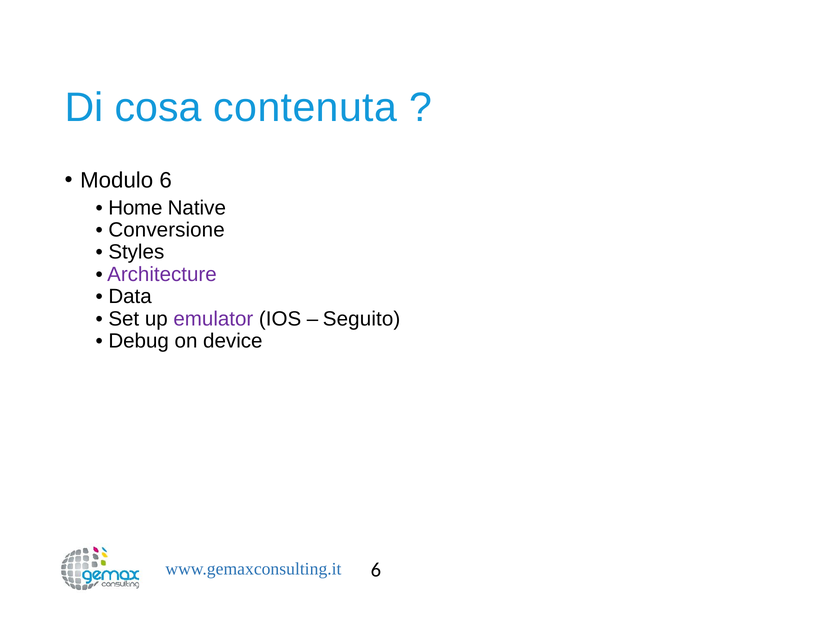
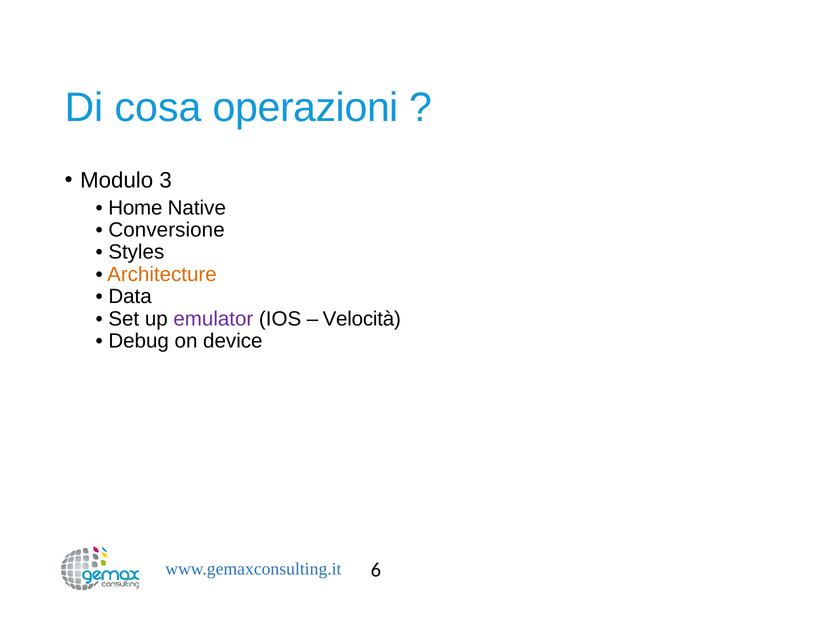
contenuta: contenuta -> operazioni (306, 108)
Modulo 6: 6 -> 3 (166, 180)
Architecture colour: purple -> orange (162, 274)
Seguito: Seguito -> Velocità (362, 319)
